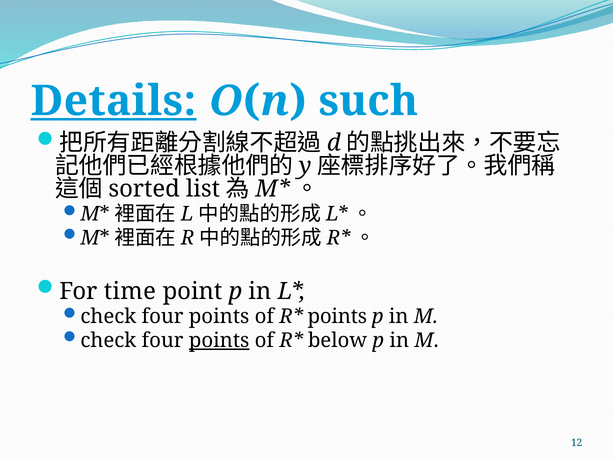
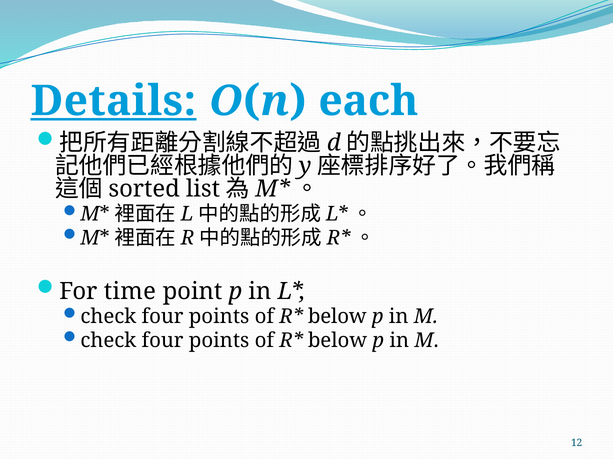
such: such -> each (368, 101)
points: points -> below (337, 317)
points underline: present -> none (219, 341)
